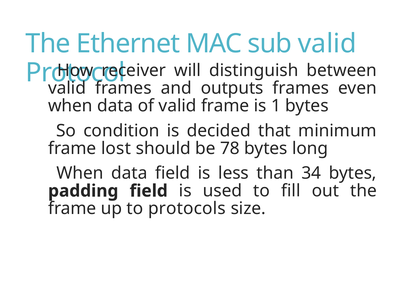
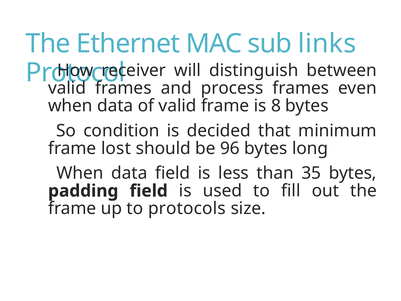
sub valid: valid -> links (327, 44)
outputs: outputs -> process (232, 88)
1: 1 -> 8 (276, 106)
78: 78 -> 96 (230, 148)
34: 34 -> 35 (311, 173)
